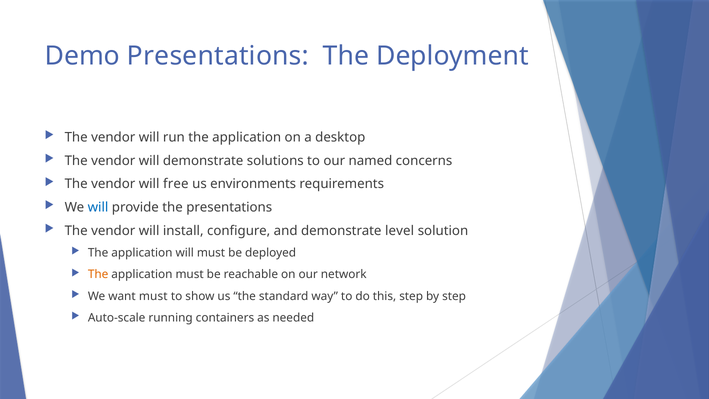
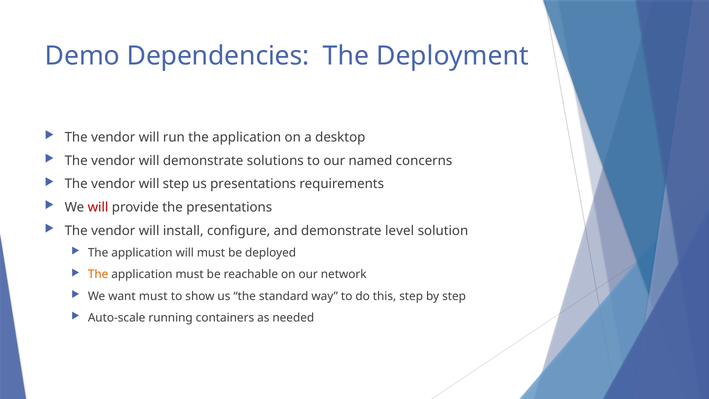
Demo Presentations: Presentations -> Dependencies (218, 56)
will free: free -> step (176, 184)
us environments: environments -> presentations (253, 184)
will colour: blue -> red (98, 207)
